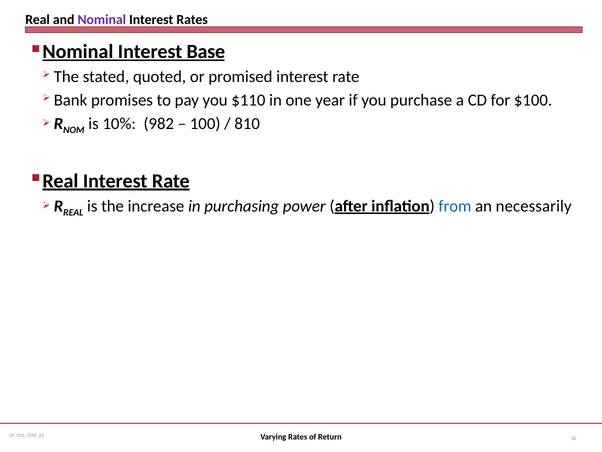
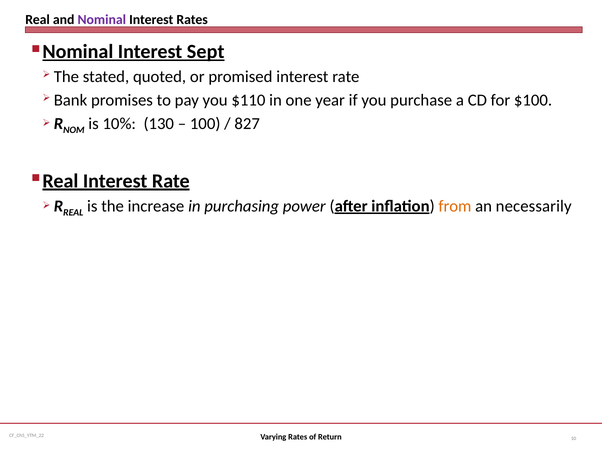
Base: Base -> Sept (206, 52)
982: 982 -> 130 (159, 124)
810: 810 -> 827 (247, 124)
from colour: blue -> orange (455, 206)
